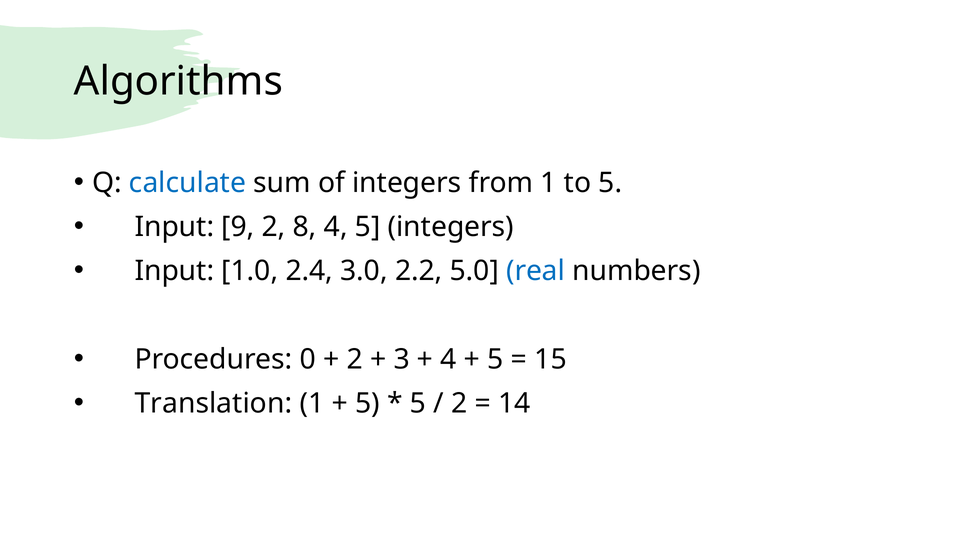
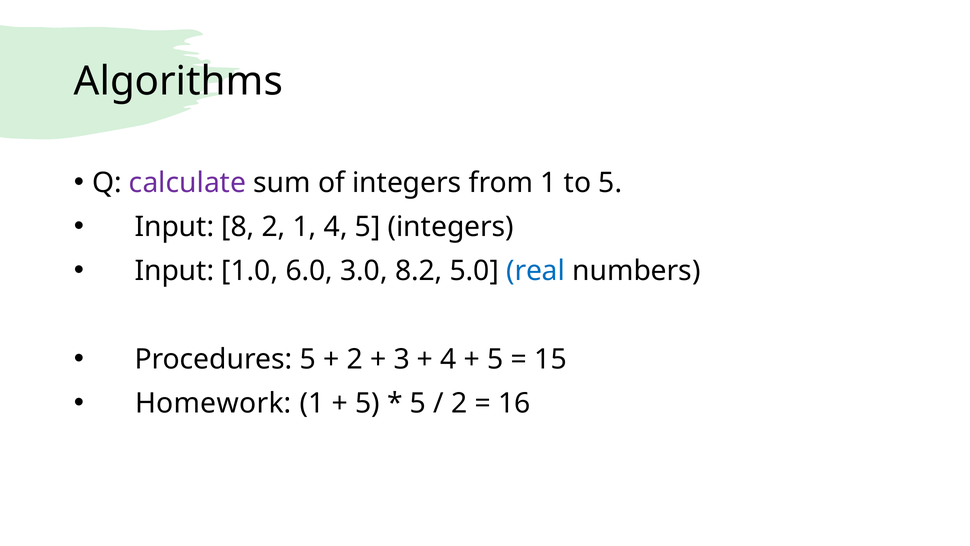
calculate colour: blue -> purple (187, 183)
9: 9 -> 8 (238, 227)
2 8: 8 -> 1 (305, 227)
2.4: 2.4 -> 6.0 (309, 271)
2.2: 2.2 -> 8.2 (419, 271)
Procedures 0: 0 -> 5 (308, 359)
Translation: Translation -> Homework (213, 403)
14: 14 -> 16 (514, 403)
